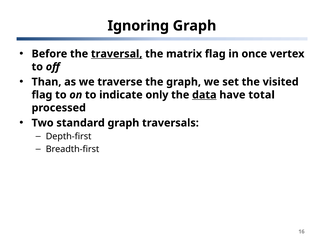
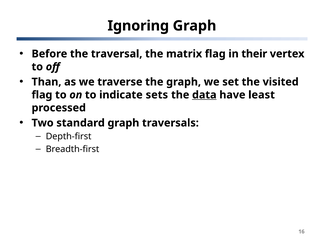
traversal underline: present -> none (117, 54)
once: once -> their (254, 54)
only: only -> sets (157, 95)
total: total -> least (262, 95)
